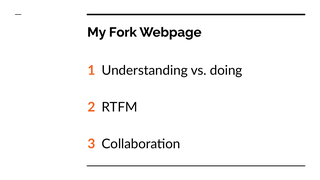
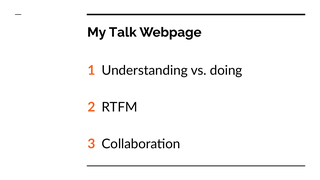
Fork: Fork -> Talk (123, 32)
